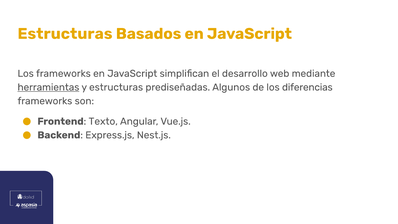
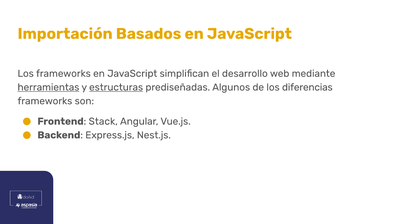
Estructuras: Estructuras -> Importación (65, 34)
estructuras underline: none -> present (116, 87)
Texto: Texto -> Stack (103, 121)
